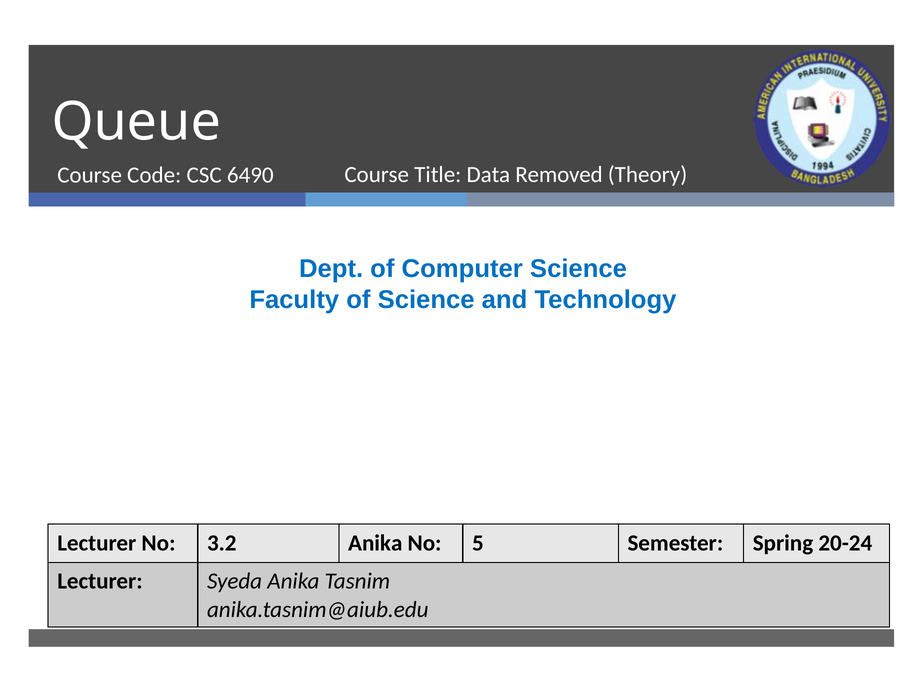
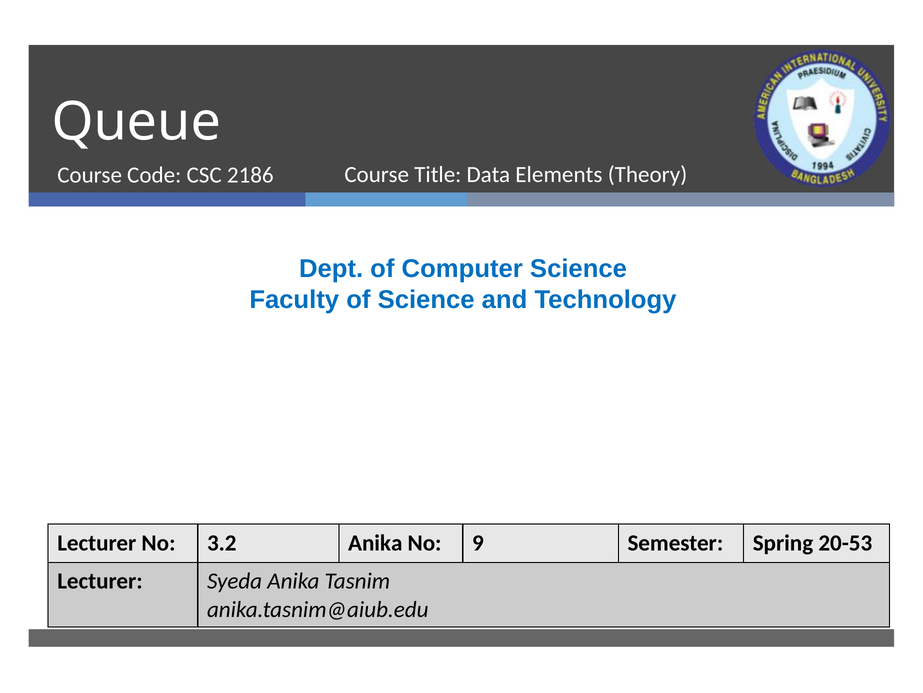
Removed: Removed -> Elements (559, 174)
6490: 6490 -> 2186 (250, 175)
5: 5 -> 9 (478, 542)
20-24: 20-24 -> 20-53 (845, 542)
